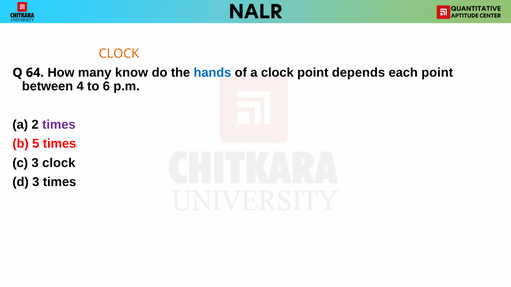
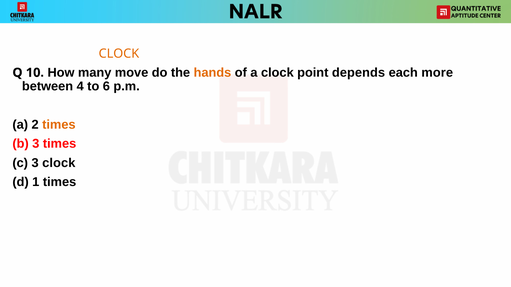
64: 64 -> 10 (33, 73)
know: know -> move (132, 73)
hands colour: blue -> orange (212, 73)
each point: point -> more (437, 73)
times colour: purple -> orange (59, 125)
b 5: 5 -> 3 (36, 144)
d 3: 3 -> 1 (36, 182)
